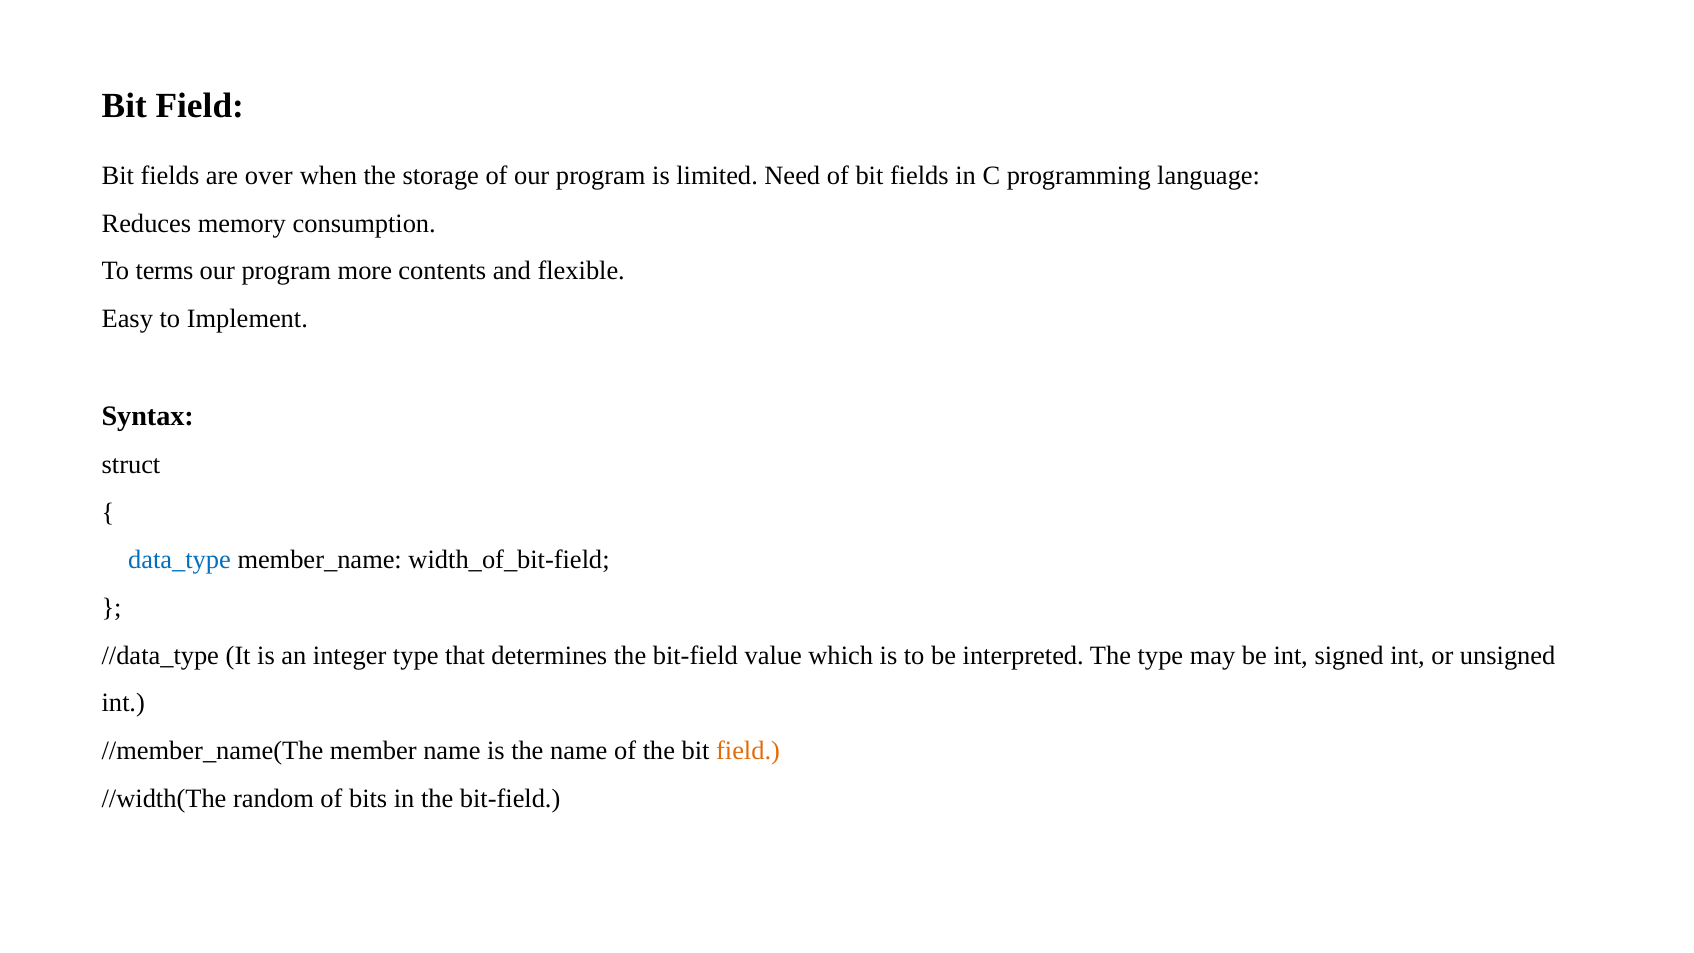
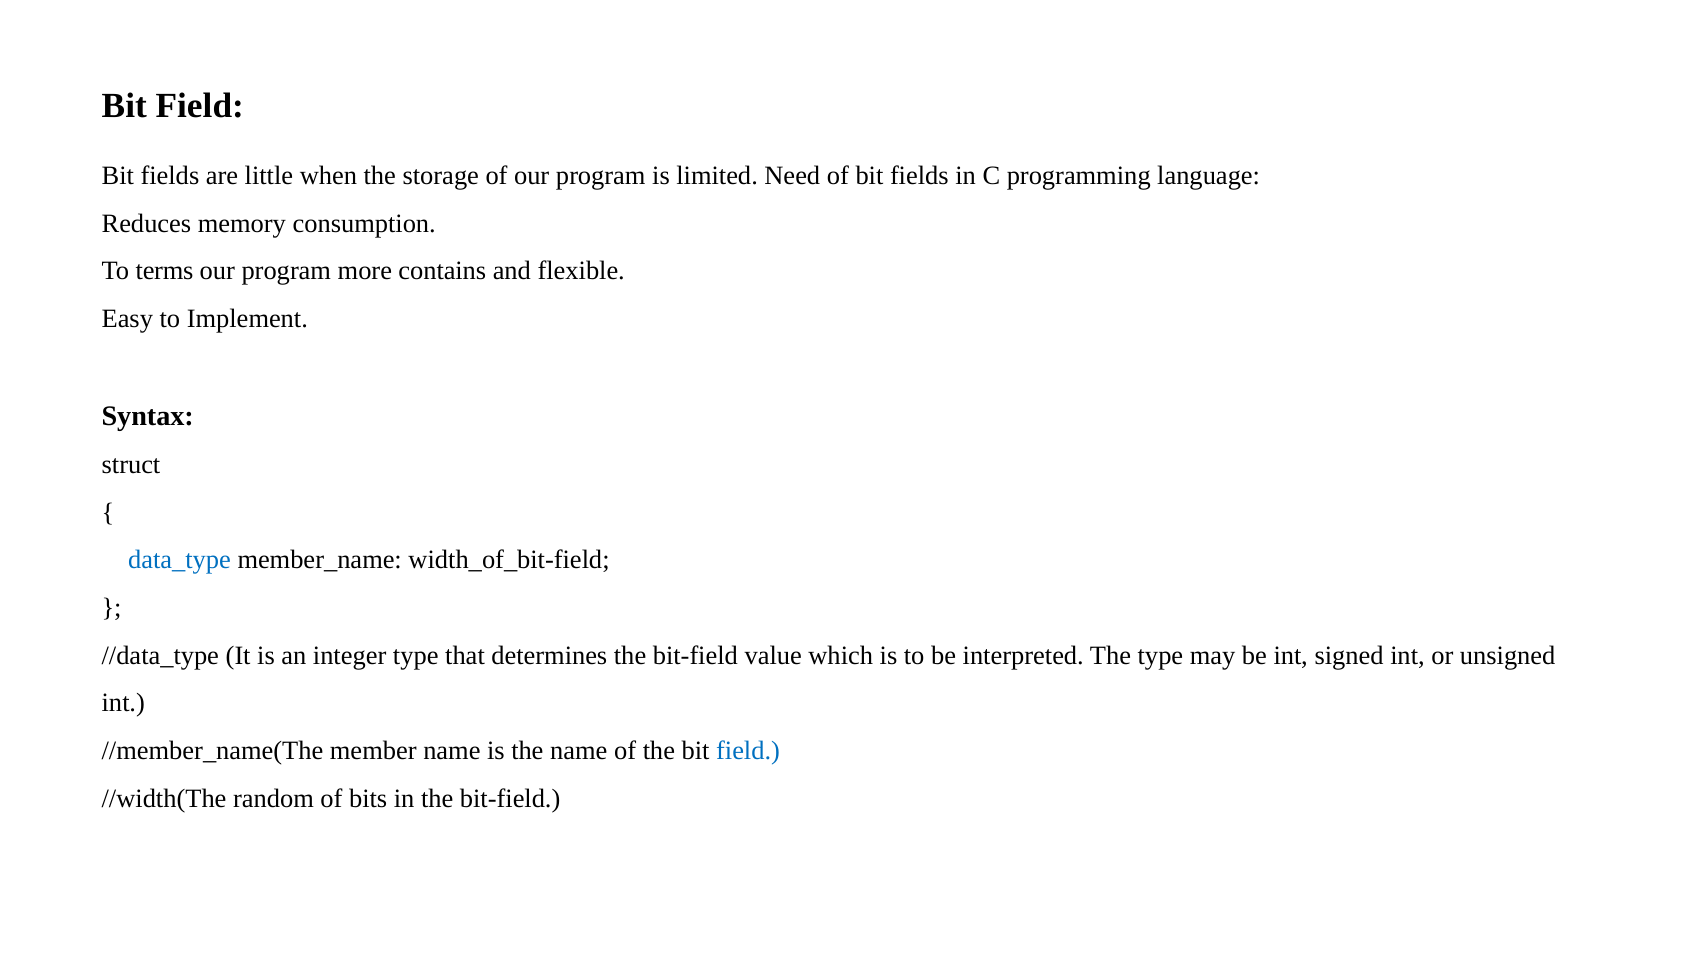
over: over -> little (269, 176)
contents: contents -> contains (442, 271)
field colour: orange -> blue (748, 751)
